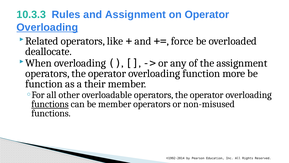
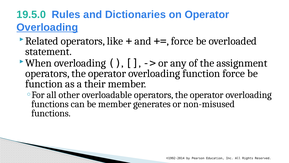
10.3.3: 10.3.3 -> 19.5.0 (31, 15)
and Assignment: Assignment -> Dictionaries (135, 15)
deallocate: deallocate -> statement (48, 51)
function more: more -> force (234, 73)
functions underline: present -> none (50, 104)
member operators: operators -> generates (152, 104)
